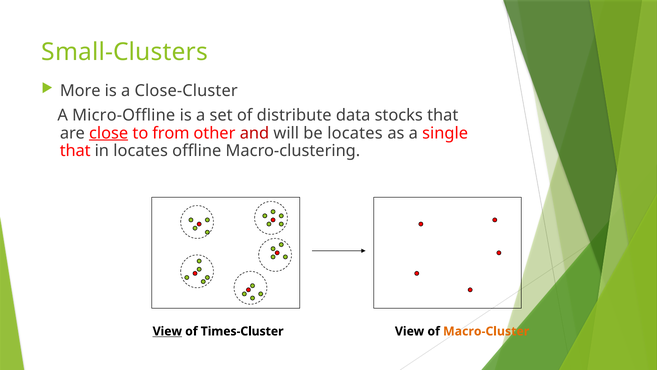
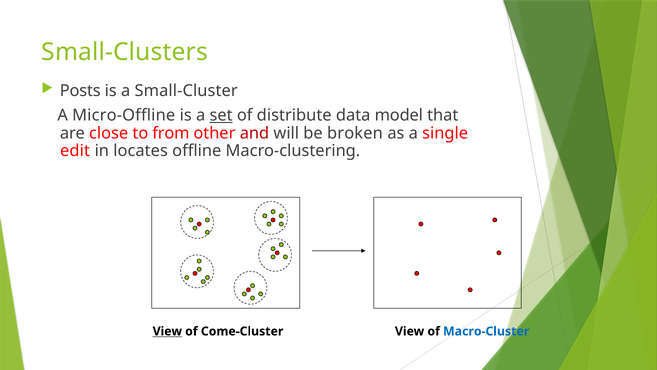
More: More -> Posts (80, 91)
Close-Cluster: Close-Cluster -> Small-Cluster (186, 91)
set underline: none -> present (221, 115)
stocks: stocks -> model (399, 115)
close underline: present -> none (109, 133)
be locates: locates -> broken (355, 133)
that: that -> edit (75, 151)
Times-Cluster: Times-Cluster -> Come-Cluster (242, 331)
Macro-Cluster colour: orange -> blue (486, 331)
